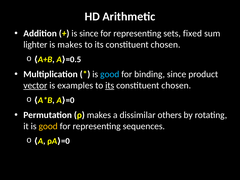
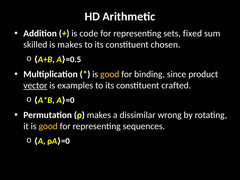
is since: since -> code (89, 33)
lighter: lighter -> skilled (35, 45)
good colour: light blue -> yellow (110, 74)
its underline: present -> none (110, 85)
chosen: chosen -> crafted (176, 85)
others: others -> wrong (170, 115)
